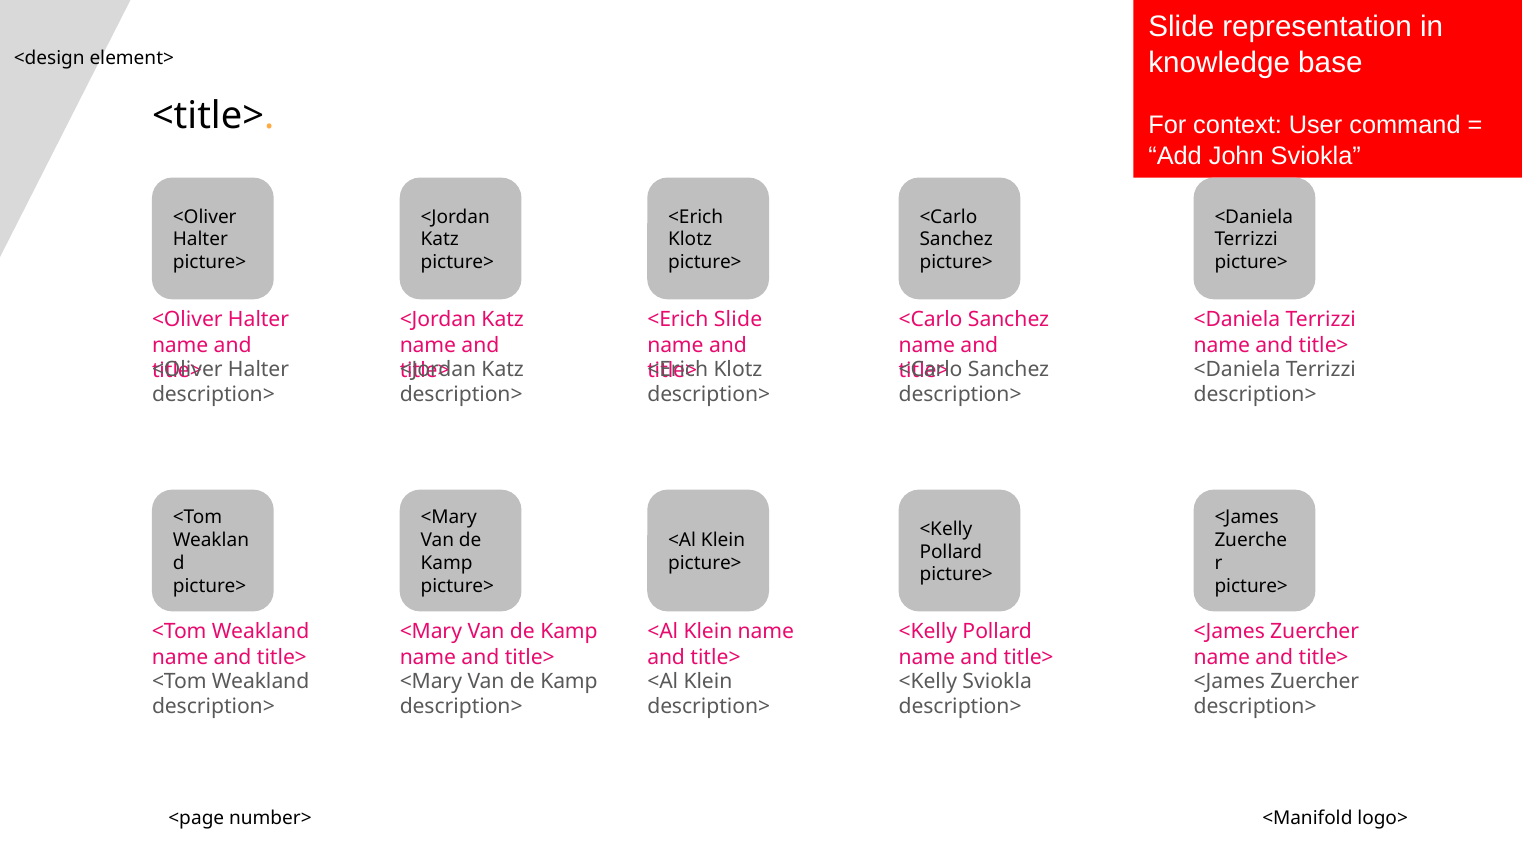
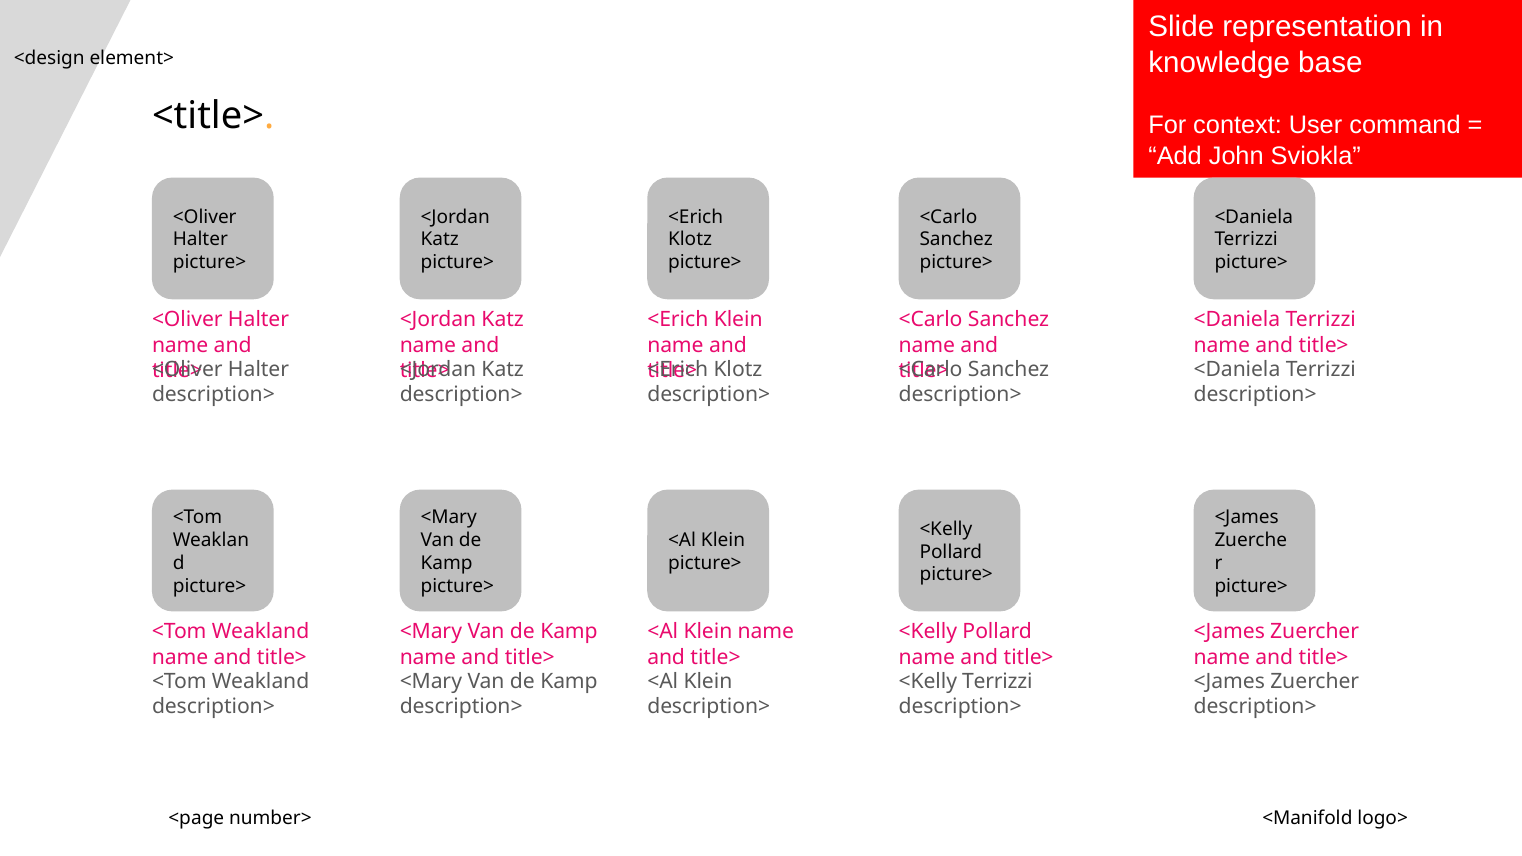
<Erich Slide: Slide -> Klein (738, 320)
<Kelly Sviokla: Sviokla -> Terrizzi (997, 682)
